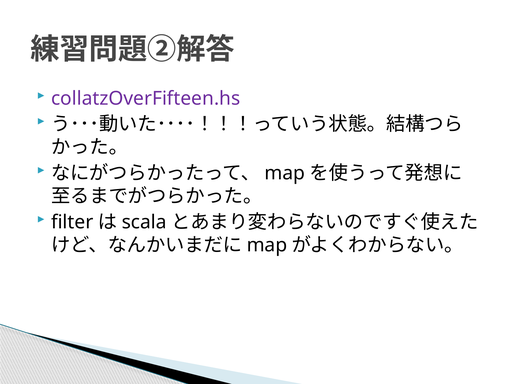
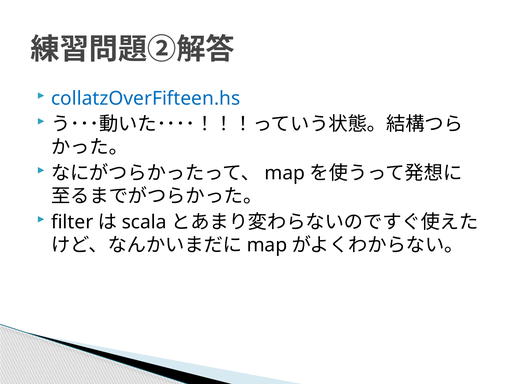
collatzOverFifteen.hs colour: purple -> blue (146, 98)
